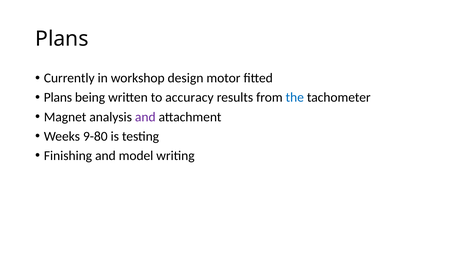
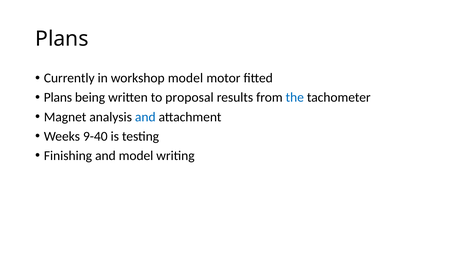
workshop design: design -> model (185, 78)
accuracy: accuracy -> proposal (189, 97)
and colour: purple -> blue (145, 117)
9-80: 9-80 -> 9-40 (95, 136)
